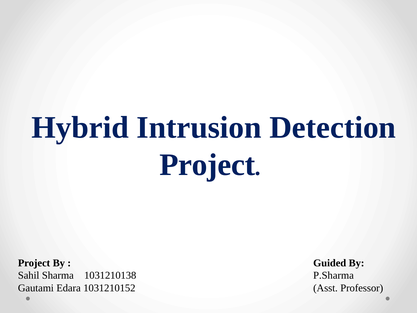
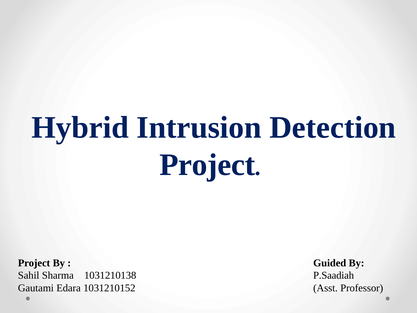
P.Sharma: P.Sharma -> P.Saadiah (334, 275)
